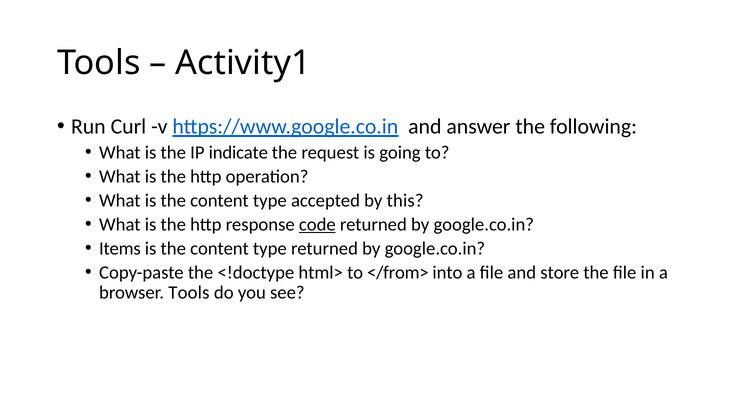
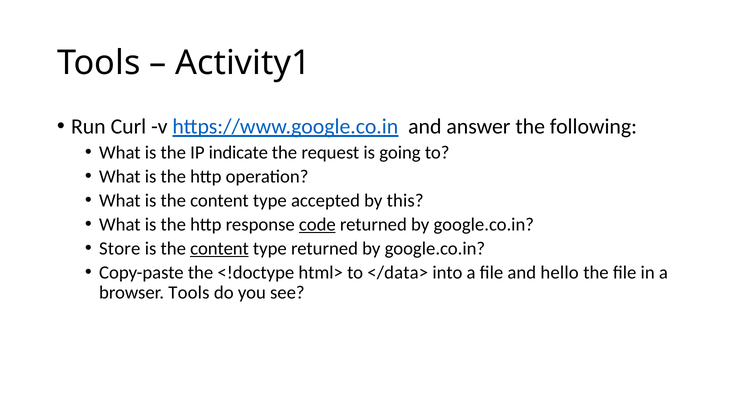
Items: Items -> Store (120, 249)
content underline: none -> present (220, 249)
</from>: </from> -> </data> (398, 273)
store: store -> hello (560, 273)
